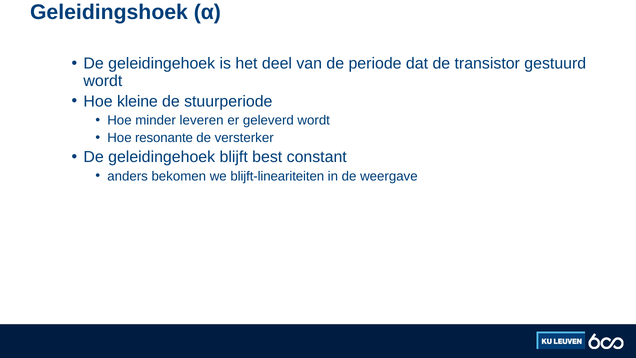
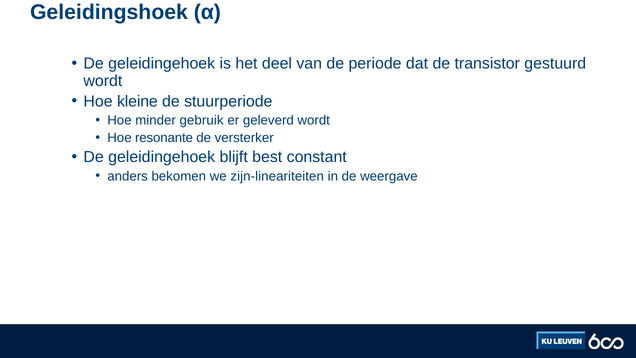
leveren: leveren -> gebruik (202, 120)
blijft-lineariteiten: blijft-lineariteiten -> zijn-lineariteiten (277, 176)
